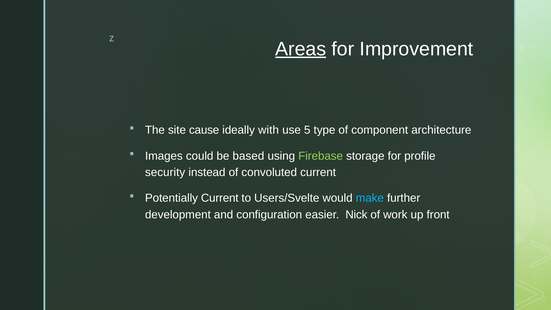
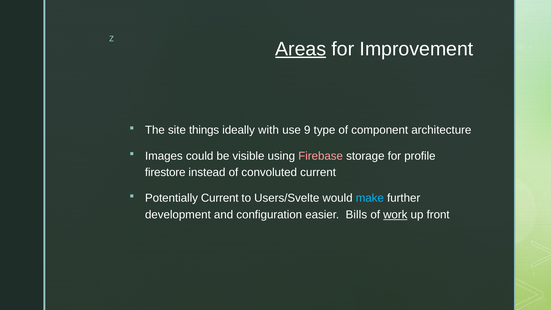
cause: cause -> things (204, 130)
5: 5 -> 9 (307, 130)
based: based -> visible (248, 156)
Firebase colour: light green -> pink (321, 156)
security: security -> firestore (165, 172)
Nick: Nick -> Bills (356, 215)
work underline: none -> present (395, 215)
